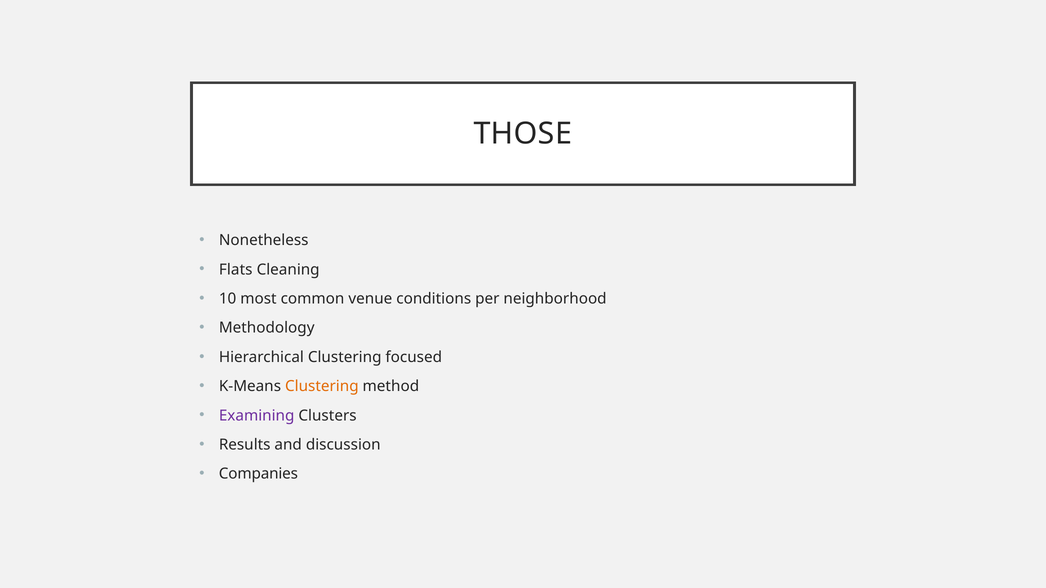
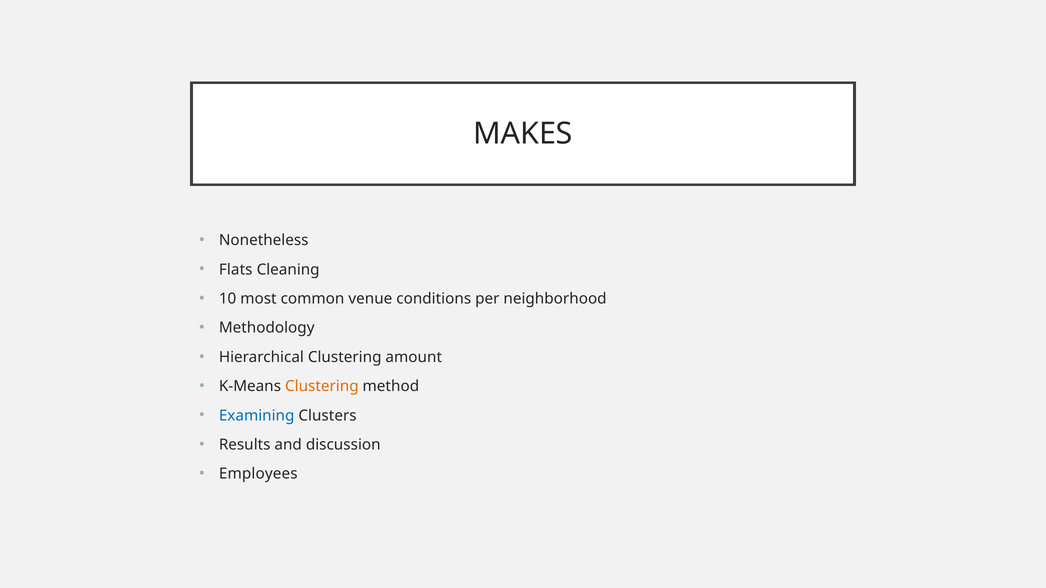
THOSE: THOSE -> MAKES (523, 134)
focused: focused -> amount (414, 357)
Examining colour: purple -> blue (257, 416)
Companies: Companies -> Employees (258, 474)
